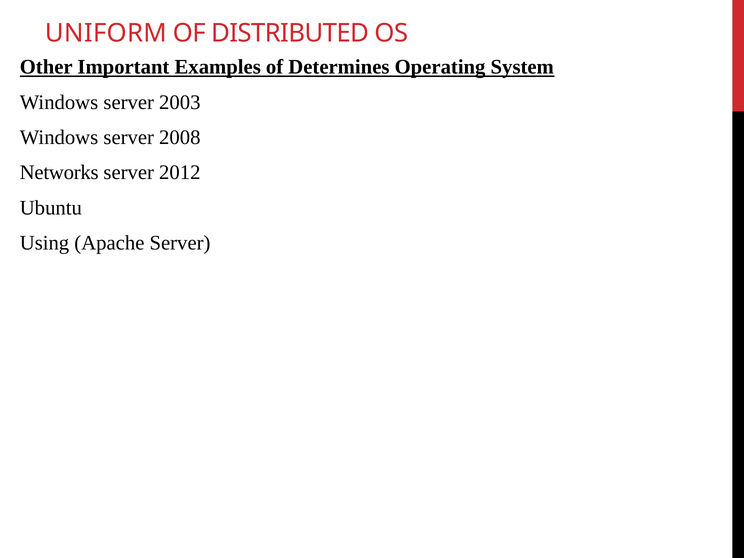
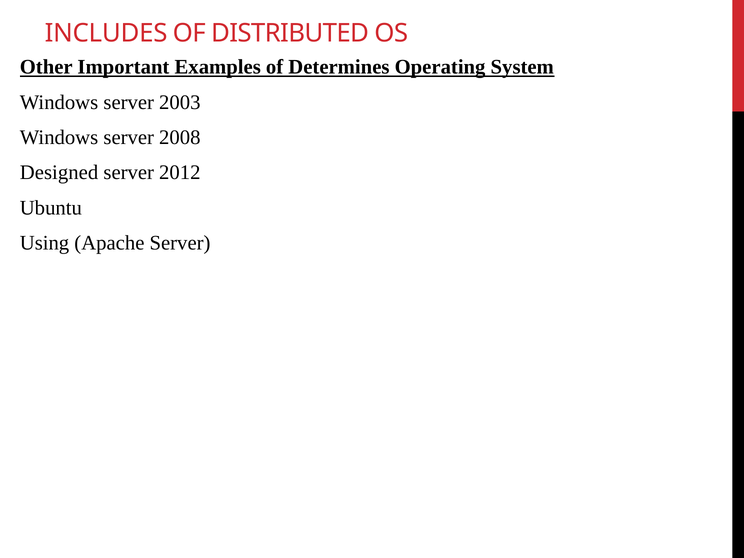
UNIFORM: UNIFORM -> INCLUDES (106, 33)
Networks: Networks -> Designed (59, 173)
